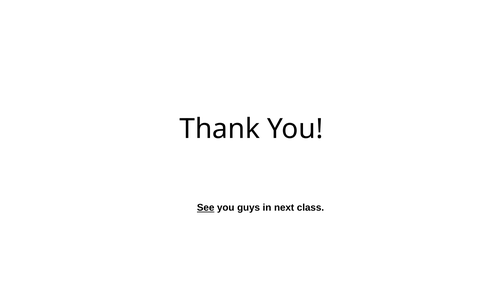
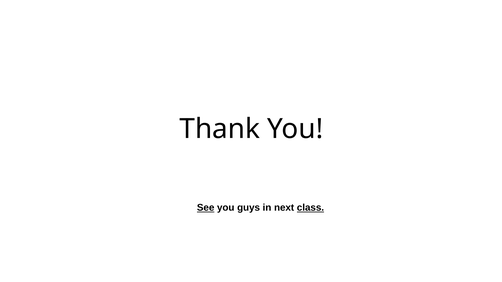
class underline: none -> present (310, 208)
